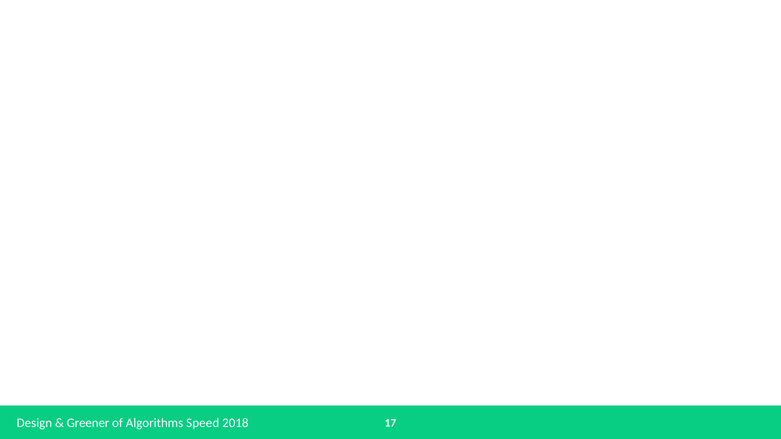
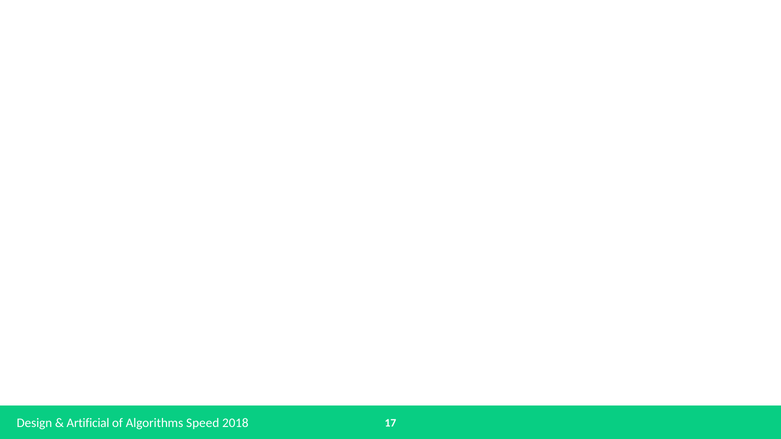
Greener: Greener -> Artificial (88, 423)
